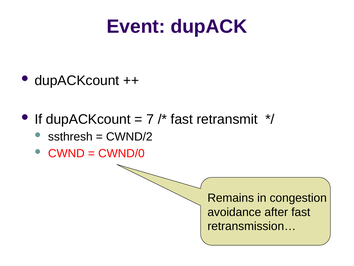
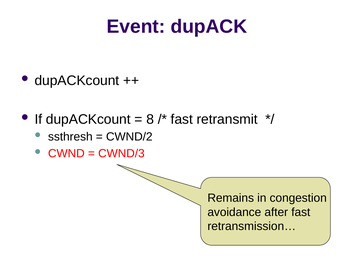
7: 7 -> 8 (150, 119)
CWND/0: CWND/0 -> CWND/3 (121, 153)
